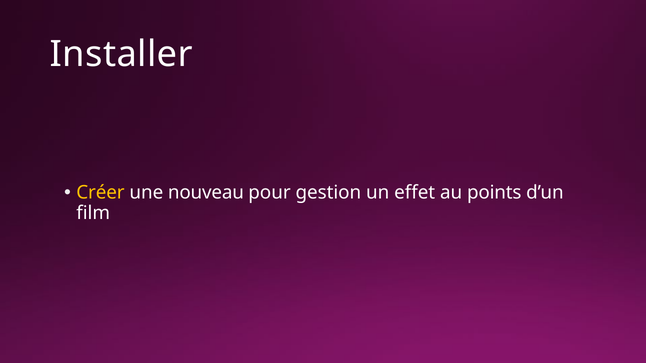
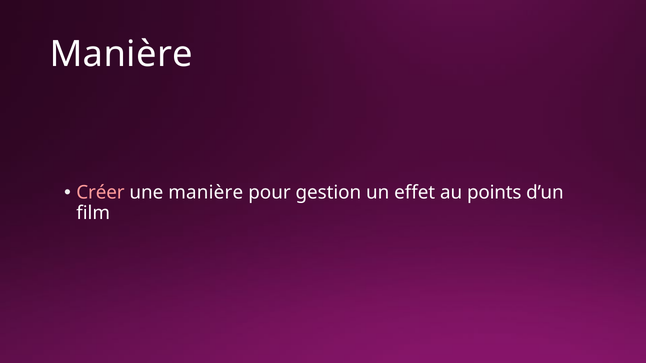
Installer: Installer -> Manière (121, 54)
Créer colour: yellow -> pink (100, 193)
une nouveau: nouveau -> manière (206, 193)
